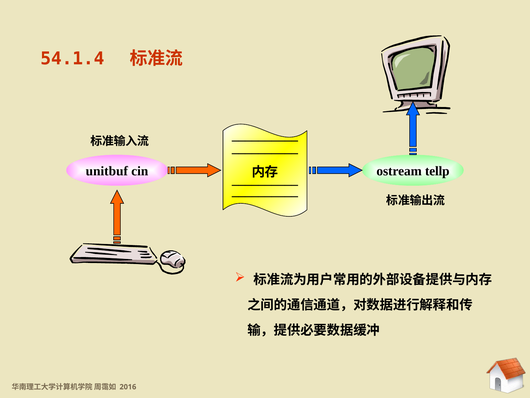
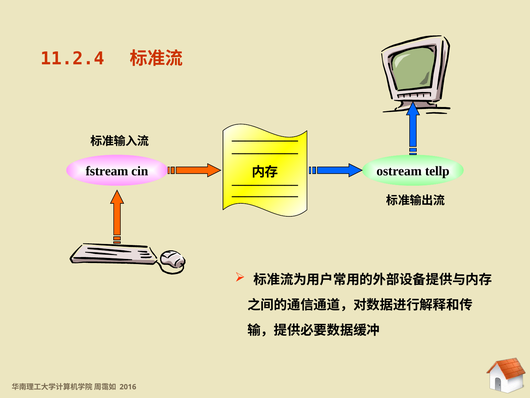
54.1.4: 54.1.4 -> 11.2.4 (72, 59)
unitbuf: unitbuf -> fstream (107, 171)
